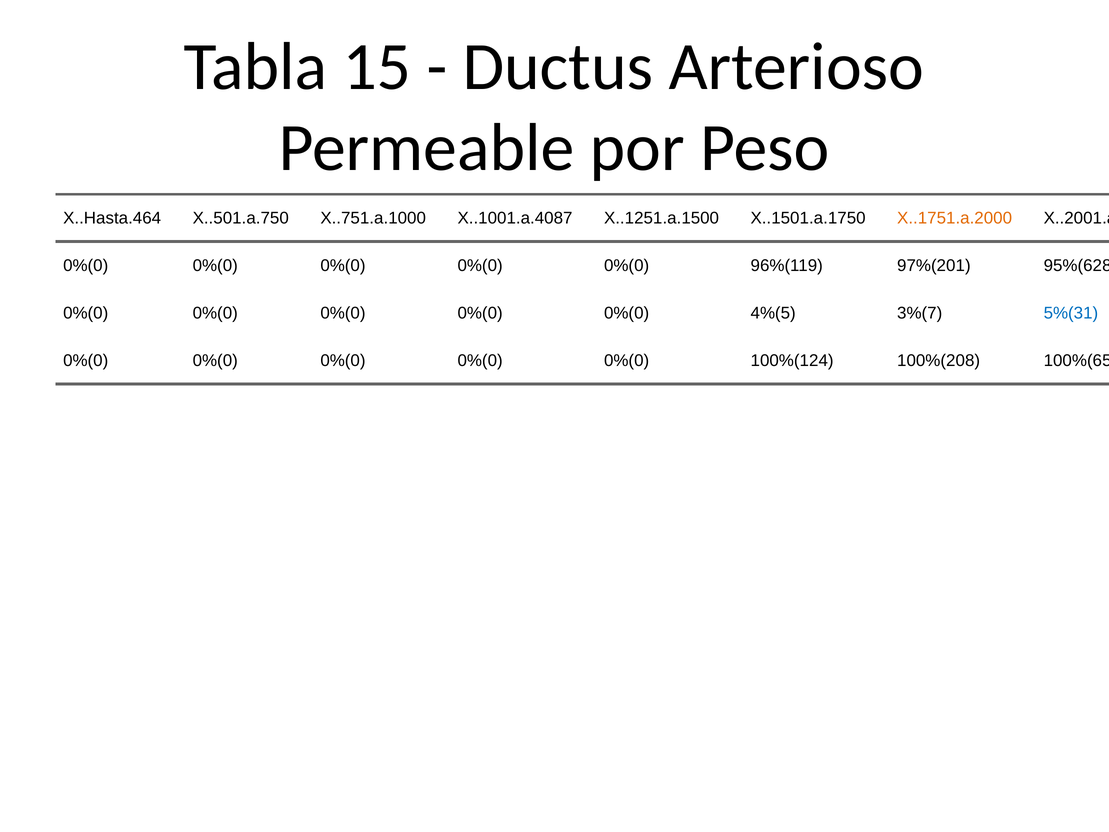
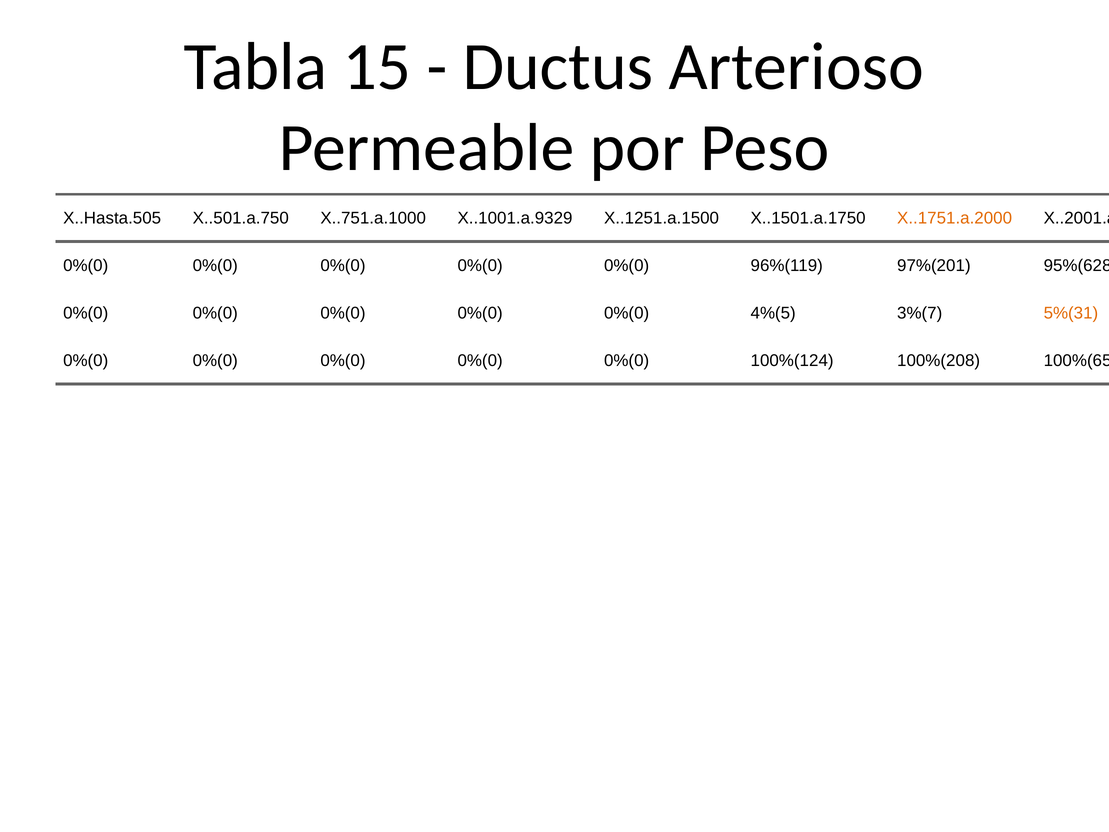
X..Hasta.464: X..Hasta.464 -> X..Hasta.505 (112, 218)
X..1001.a.4087: X..1001.a.4087 -> X..1001.a.9329 (515, 218)
5%(31 colour: blue -> orange (1071, 313)
